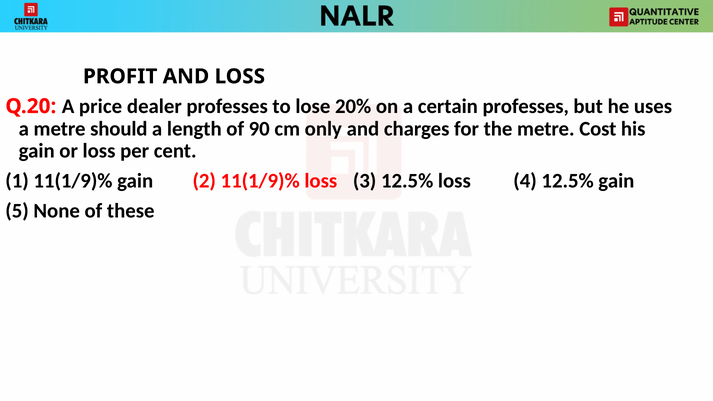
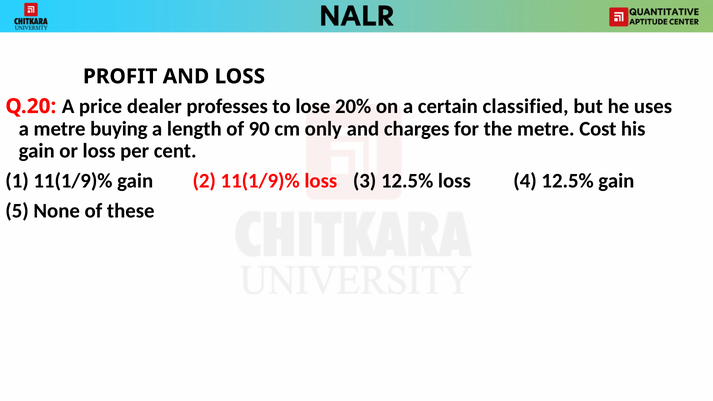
certain professes: professes -> classified (526, 106)
should: should -> buying (119, 129)
